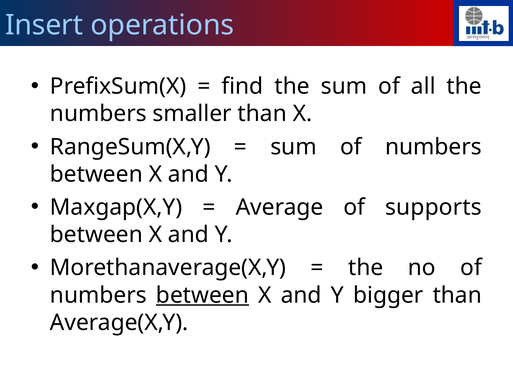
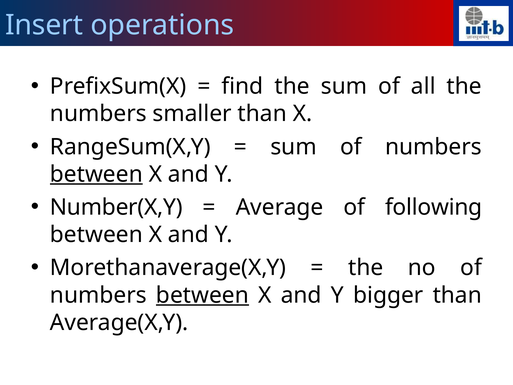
between underline: none -> present (96, 174)
Maxgap(X,Y: Maxgap(X,Y -> Number(X,Y (116, 207)
supports: supports -> following (434, 207)
